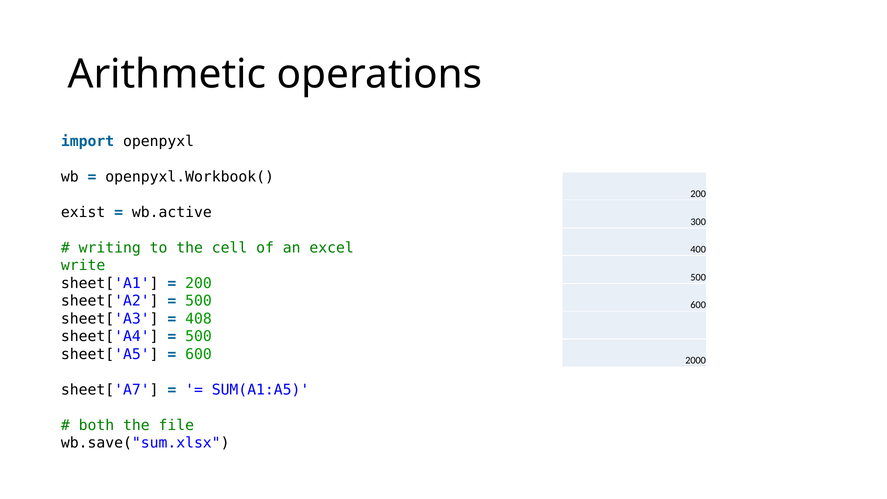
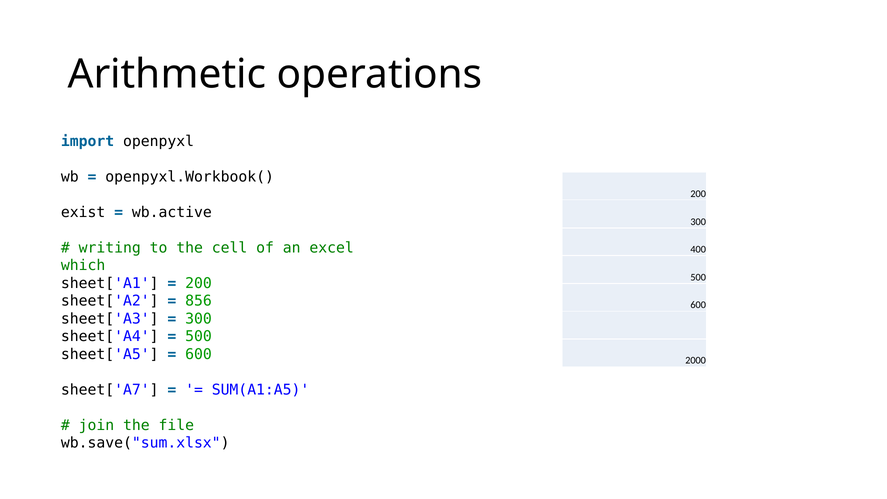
write: write -> which (83, 266)
500: 500 -> 856 (198, 301)
408: 408 -> 300 (198, 319)
both: both -> join (96, 425)
